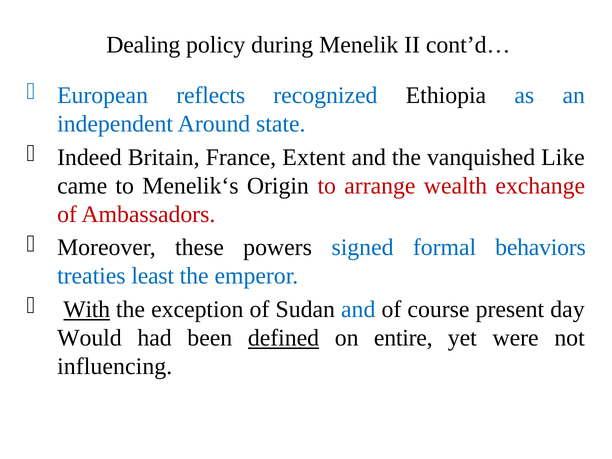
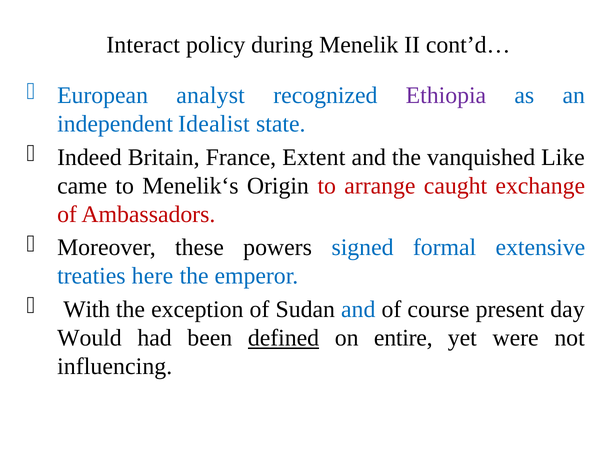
Dealing: Dealing -> Interact (143, 45)
reflects: reflects -> analyst (211, 95)
Ethiopia colour: black -> purple (446, 95)
Around: Around -> Idealist (214, 124)
wealth: wealth -> caught (456, 186)
behaviors: behaviors -> extensive (540, 248)
least: least -> here (152, 276)
With underline: present -> none (87, 309)
